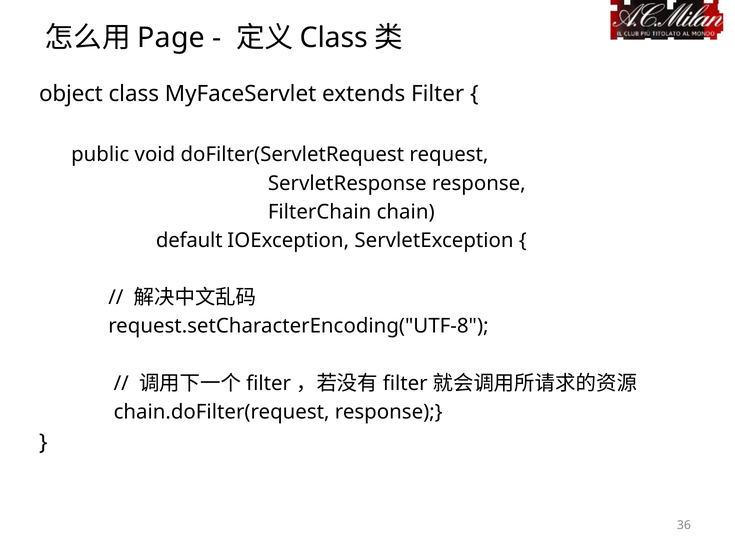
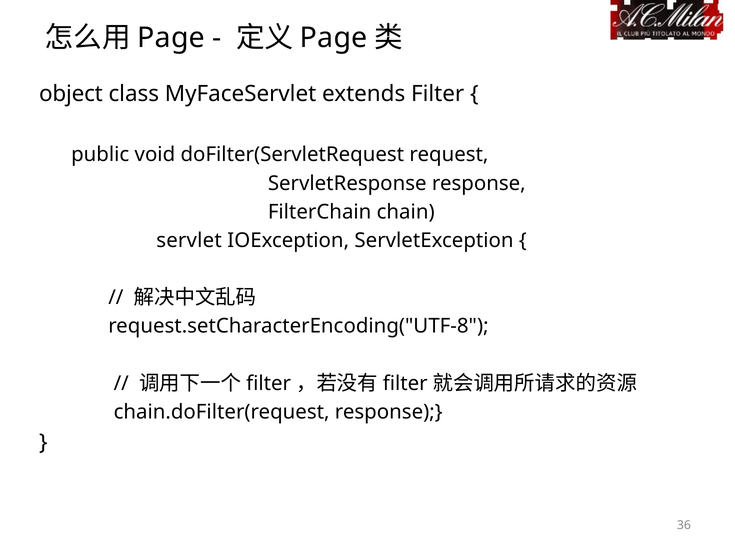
Class: Class -> Page (334, 38)
default: default -> servlet (189, 241)
